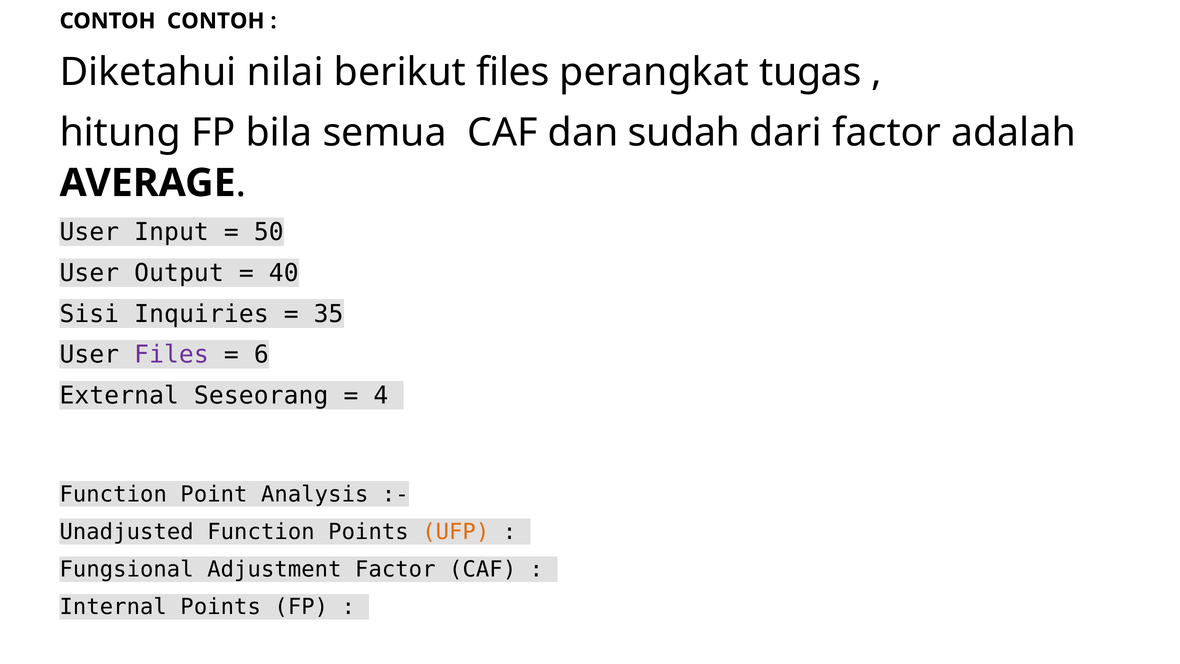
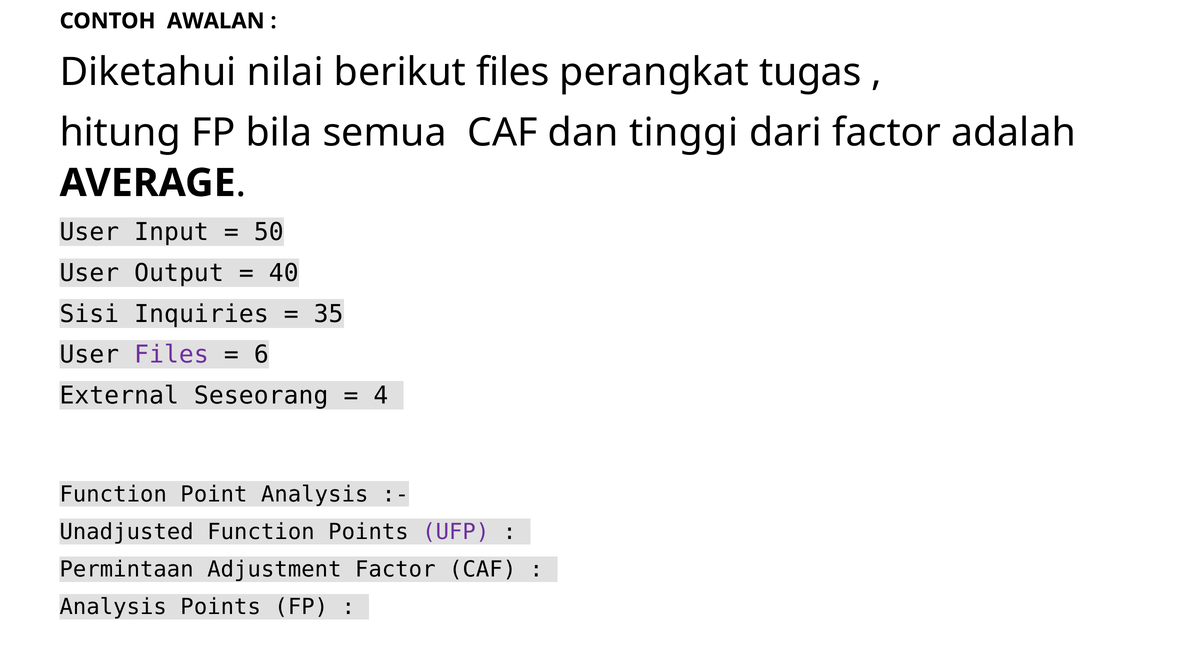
CONTOH CONTOH: CONTOH -> AWALAN (216, 21)
sudah: sudah -> tinggi (684, 132)
UFP colour: orange -> purple (456, 532)
Fungsional: Fungsional -> Permintaan (127, 569)
Internal: Internal -> Analysis (113, 607)
